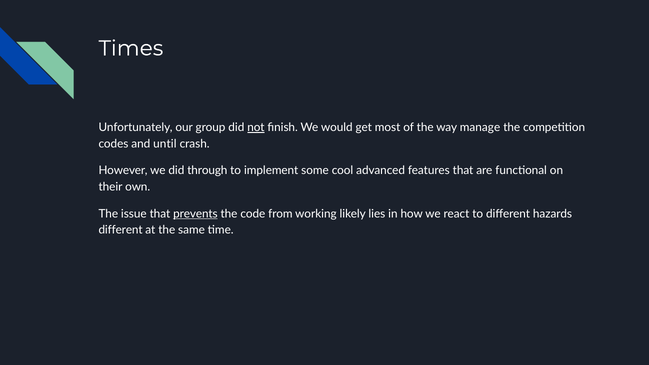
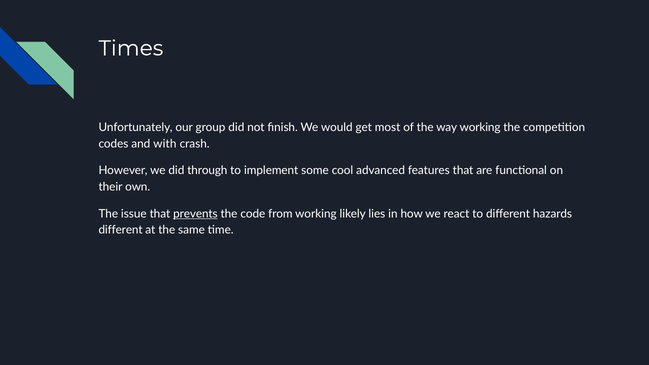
not underline: present -> none (256, 128)
way manage: manage -> working (480, 128)
until: until -> with (165, 144)
